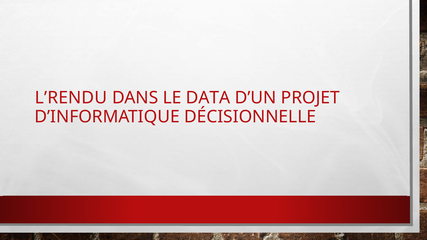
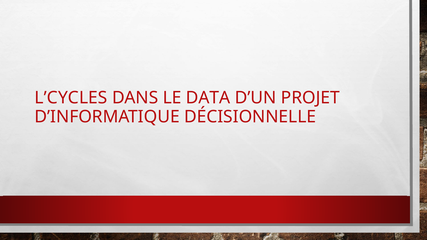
L’RENDU: L’RENDU -> L’CYCLES (71, 98)
